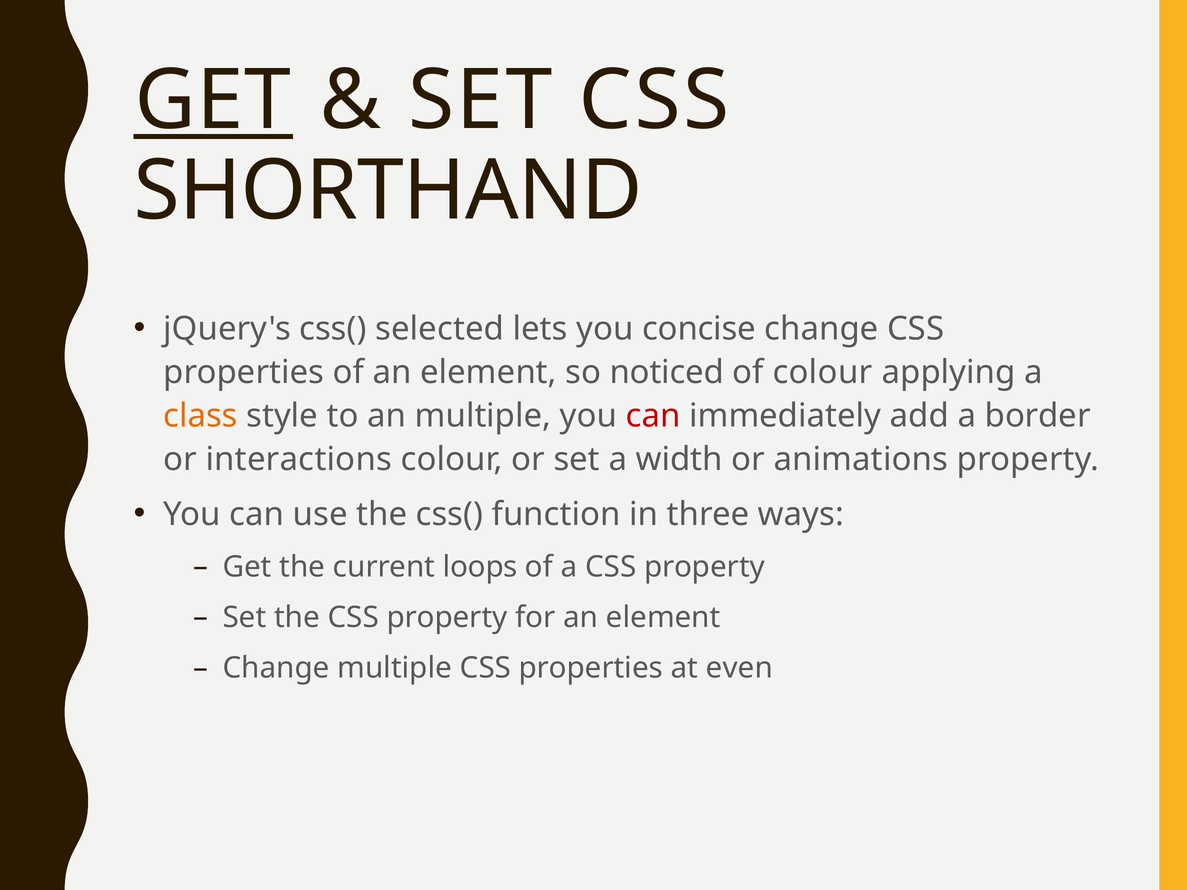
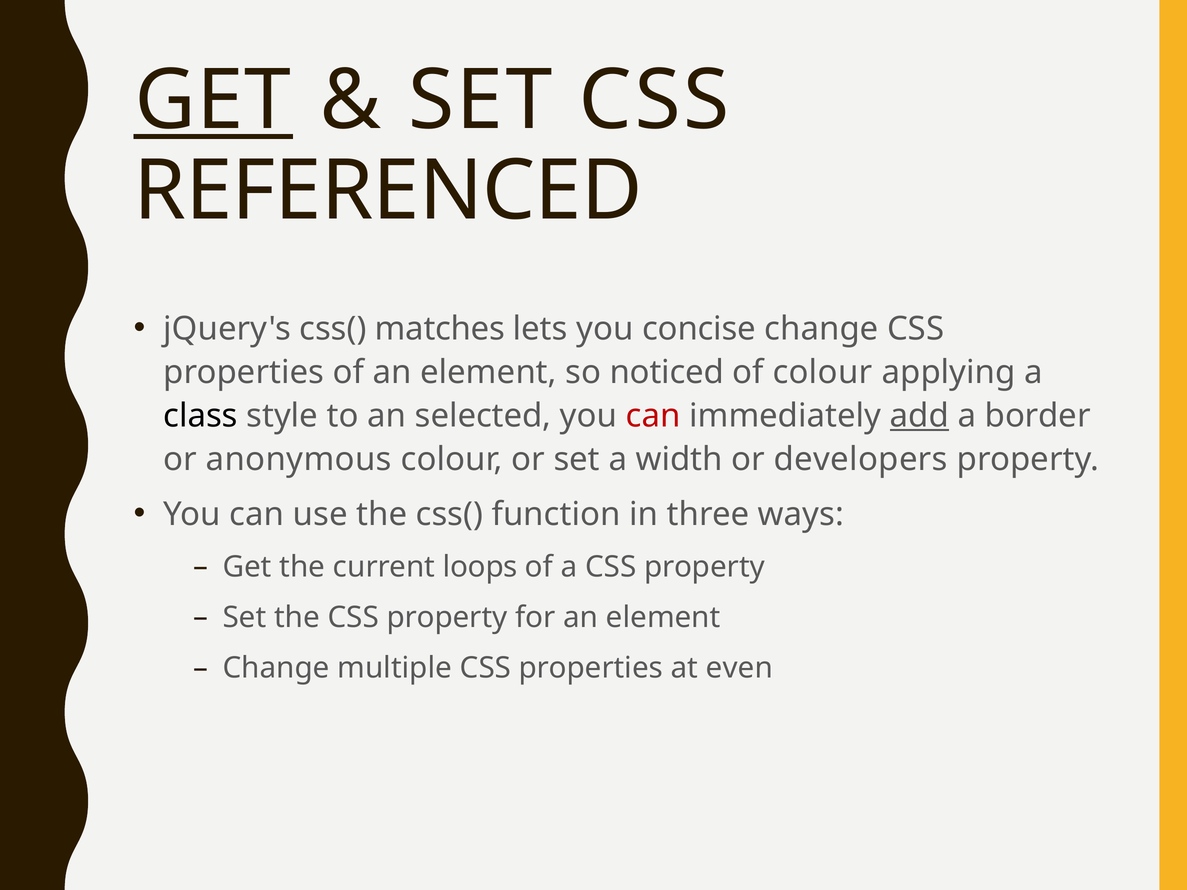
SHORTHAND: SHORTHAND -> REFERENCED (388, 191)
selected: selected -> matches (440, 329)
class colour: orange -> black (201, 416)
an multiple: multiple -> selected (483, 416)
add underline: none -> present (919, 416)
interactions: interactions -> anonymous (299, 459)
animations: animations -> developers (861, 459)
